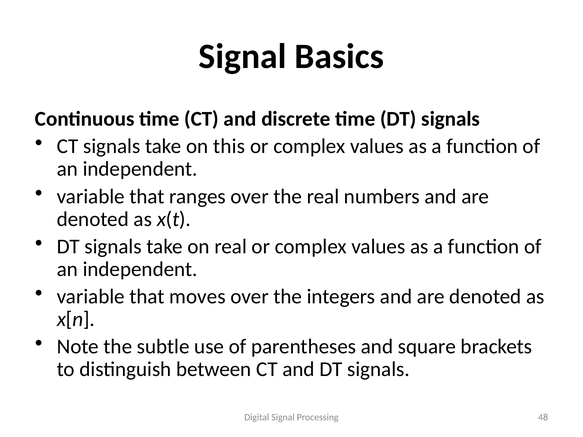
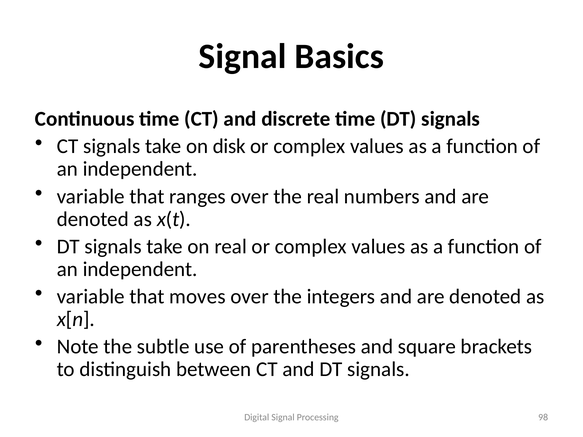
this: this -> disk (229, 146)
48: 48 -> 98 (543, 417)
